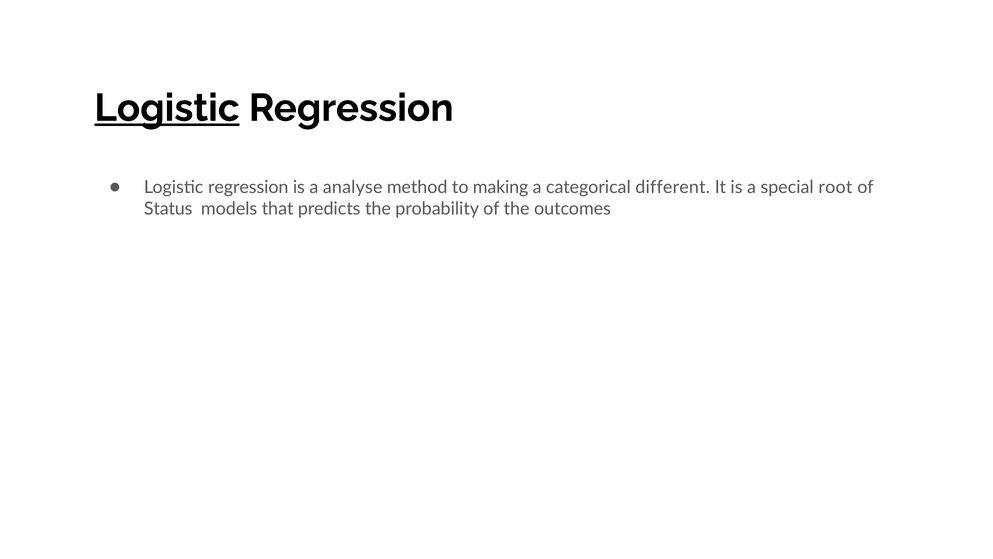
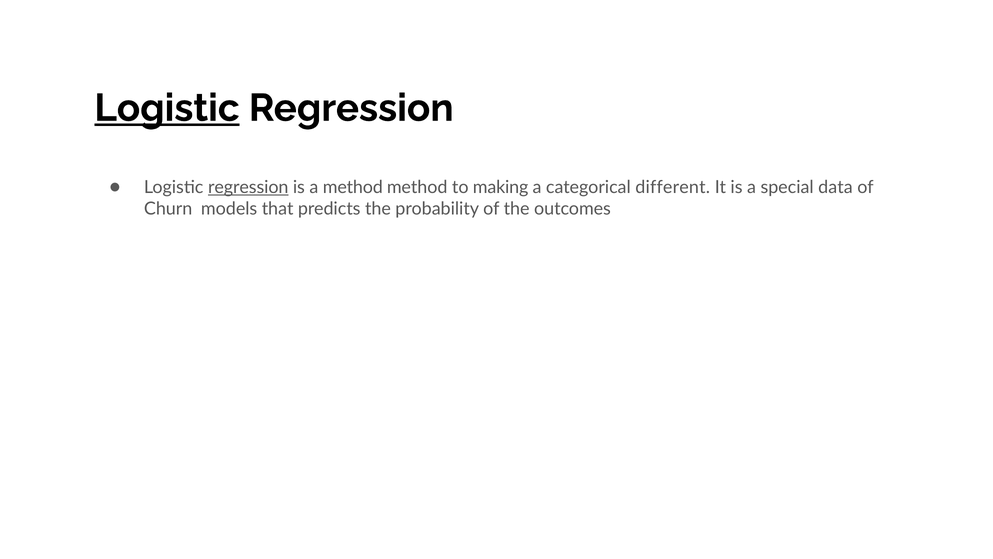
regression underline: none -> present (248, 187)
a analyse: analyse -> method (353, 187)
root: root -> data (835, 187)
Status: Status -> Churn (168, 209)
